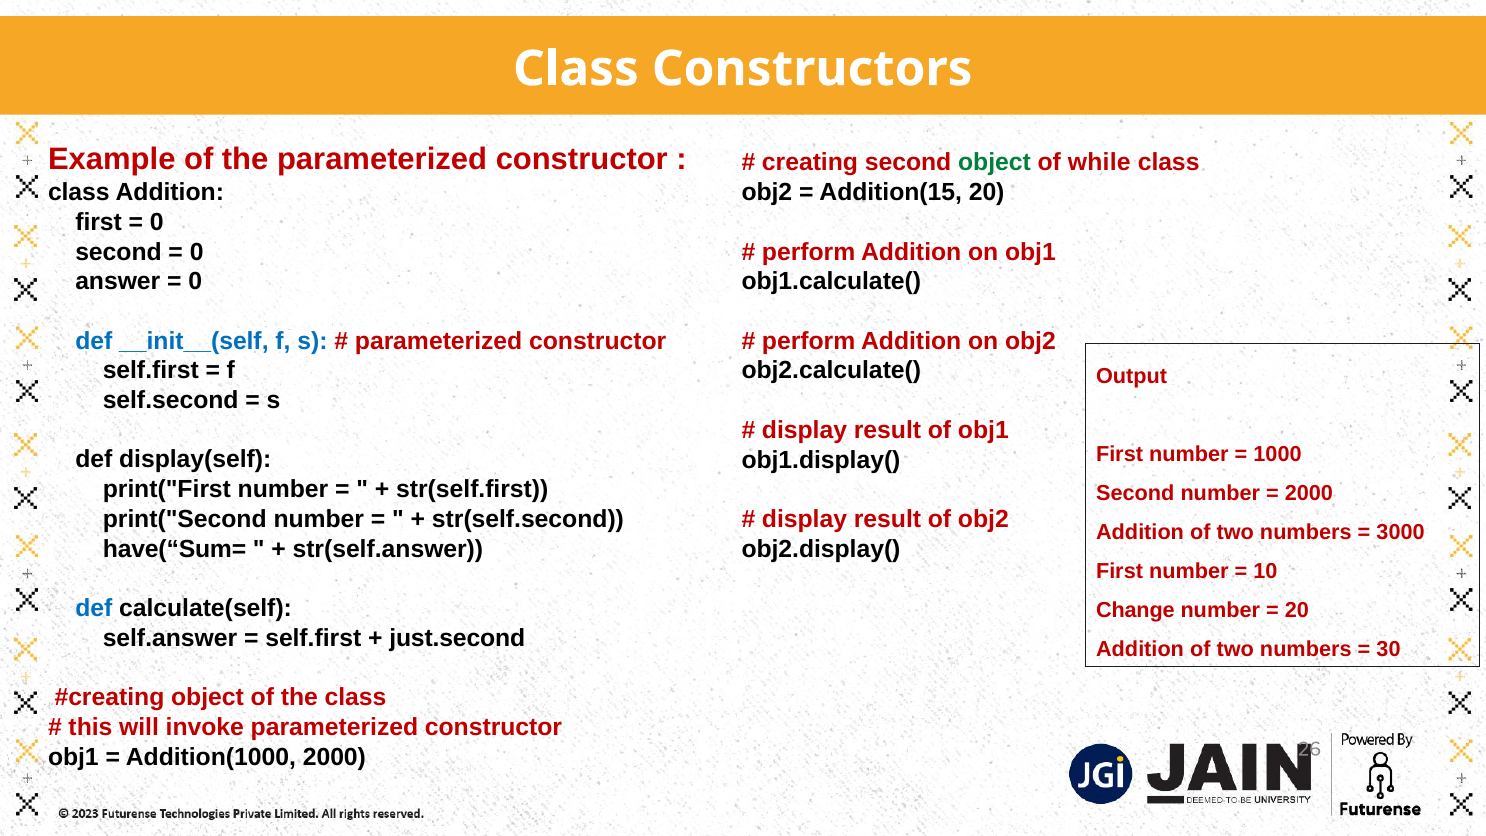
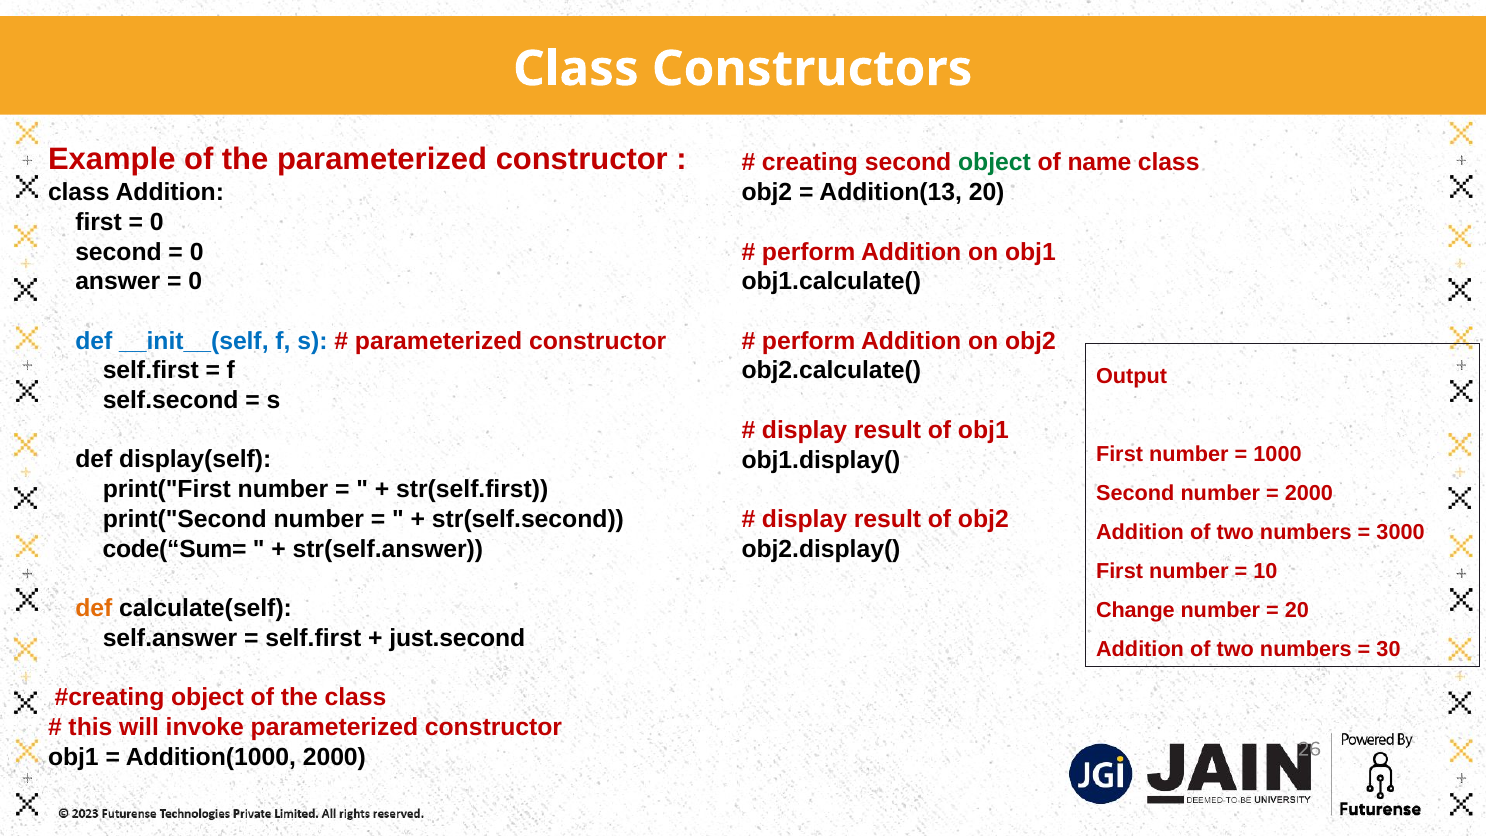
while: while -> name (1099, 163)
Addition(15: Addition(15 -> Addition(13 (891, 192)
have(“Sum=: have(“Sum= -> code(“Sum= (175, 549)
def colour: blue -> orange (94, 608)
